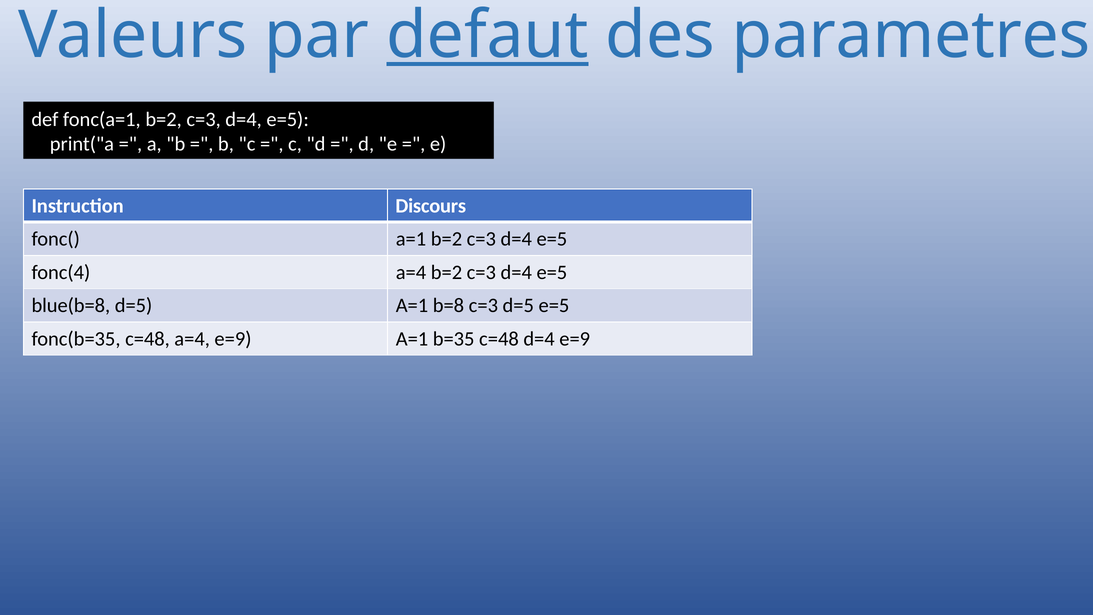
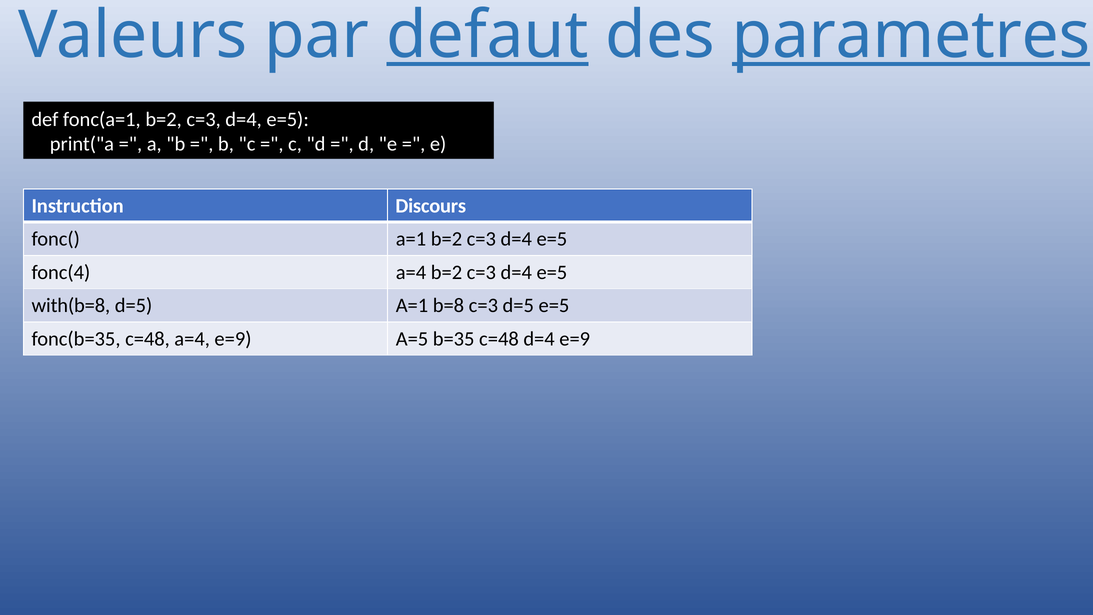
parametres underline: none -> present (911, 36)
blue(b=8: blue(b=8 -> with(b=8 (71, 306)
e=9 A=1: A=1 -> A=5 (412, 339)
